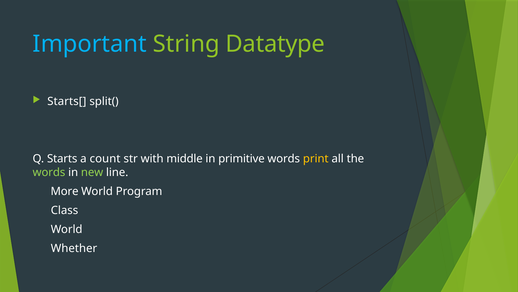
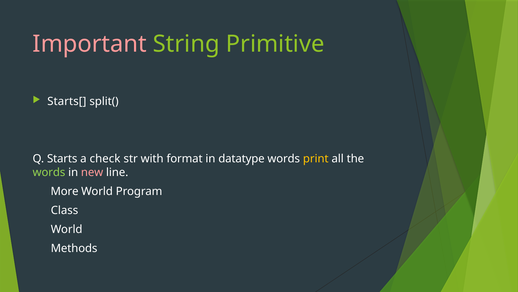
Important colour: light blue -> pink (90, 44)
Datatype: Datatype -> Primitive (275, 44)
count: count -> check (105, 158)
middle: middle -> format (185, 158)
primitive: primitive -> datatype (241, 158)
new colour: light green -> pink (92, 172)
Whether: Whether -> Methods (74, 248)
